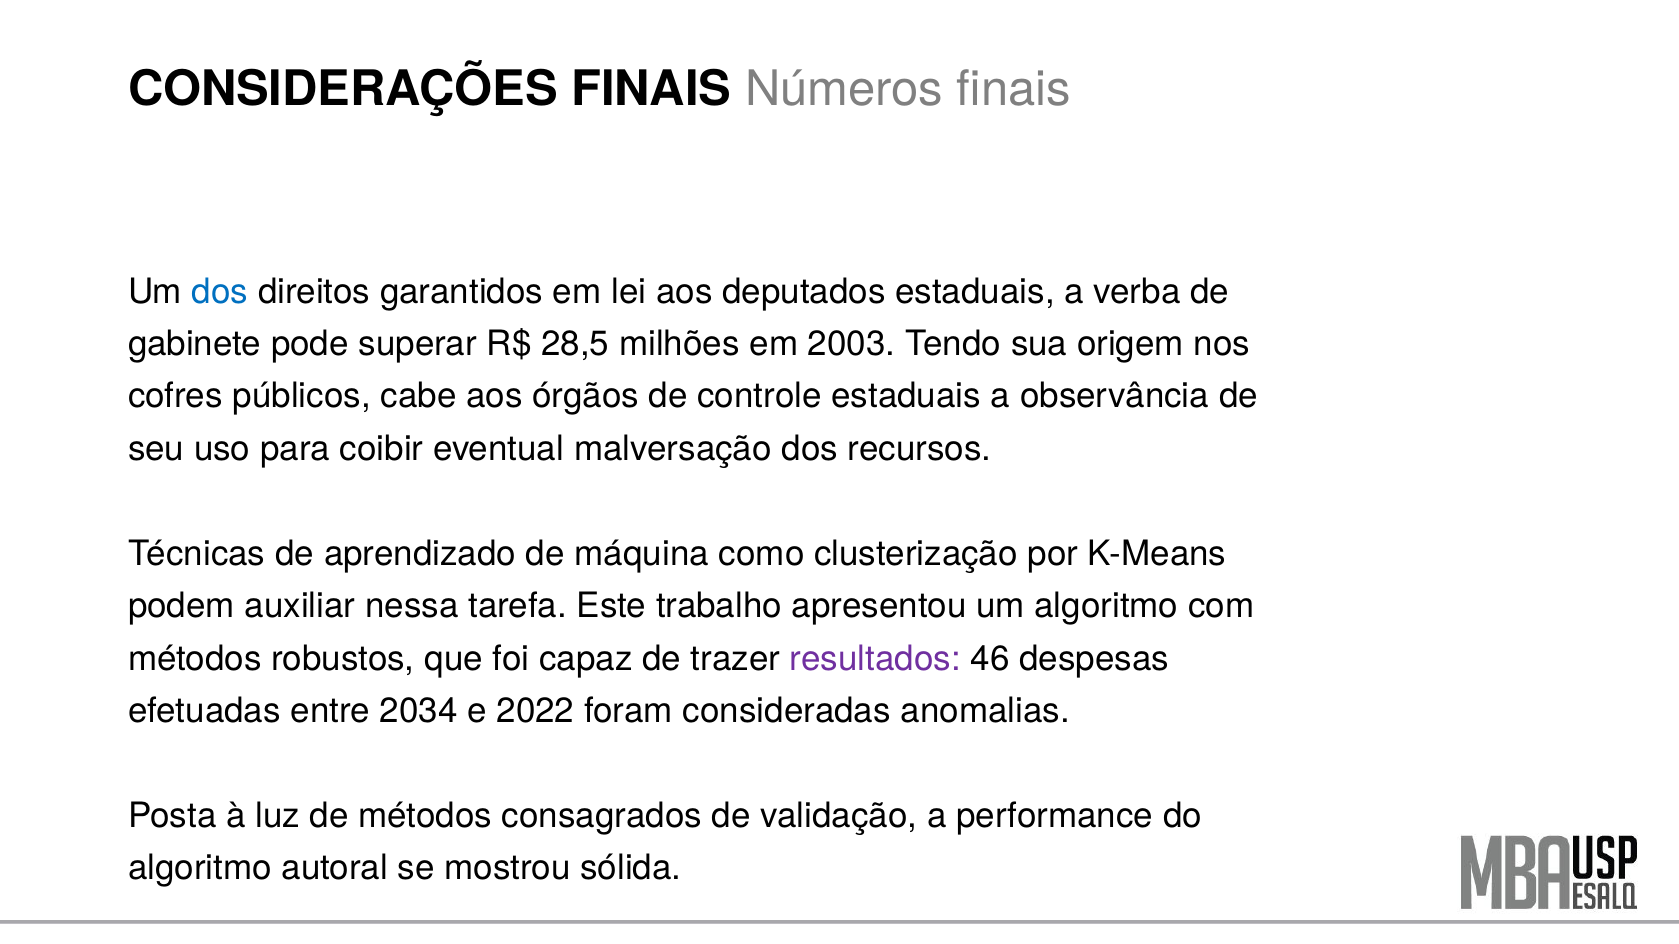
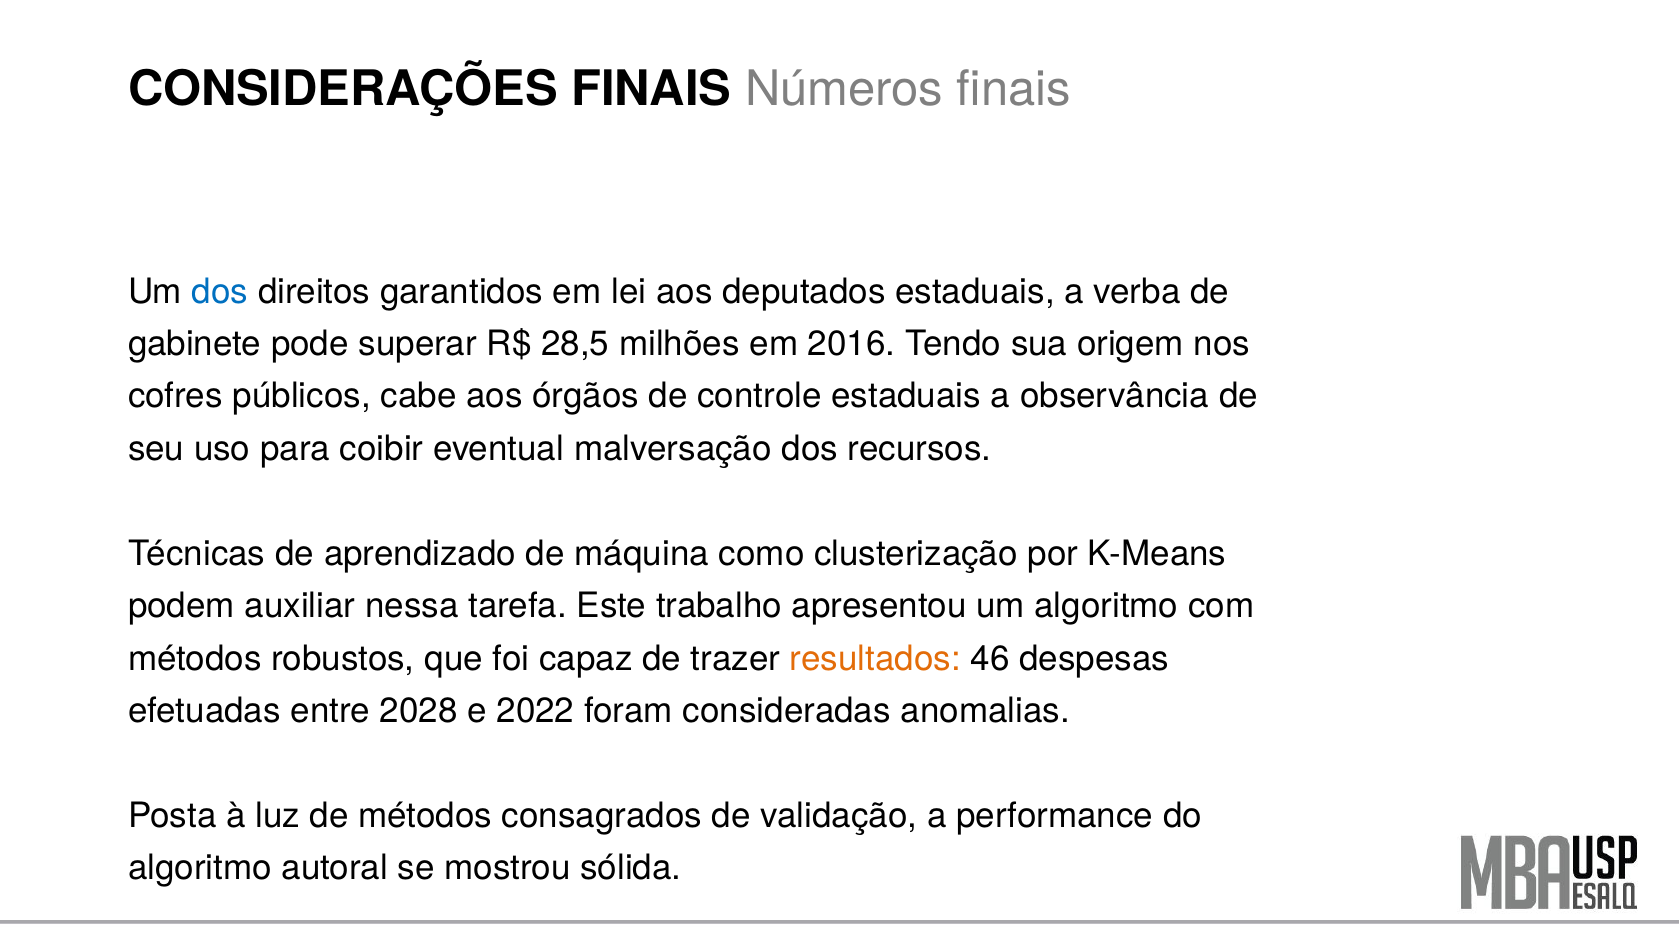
2003: 2003 -> 2016 (852, 344)
resultados colour: purple -> orange (875, 659)
2034: 2034 -> 2028 (419, 711)
